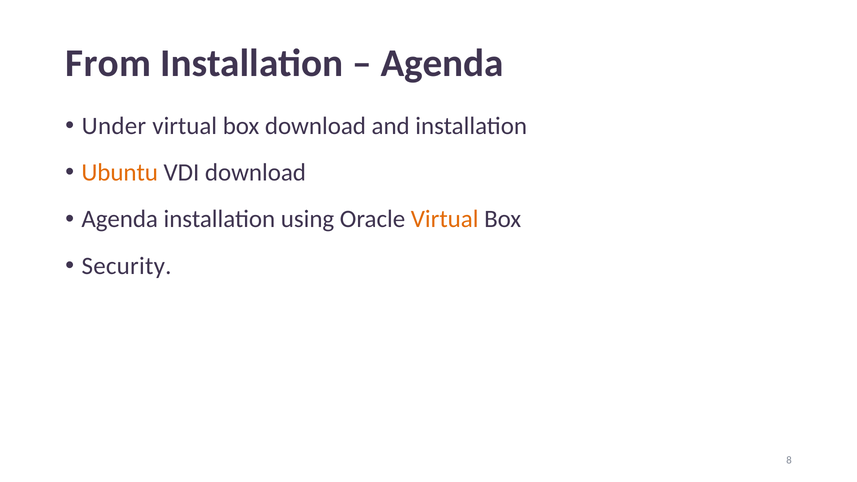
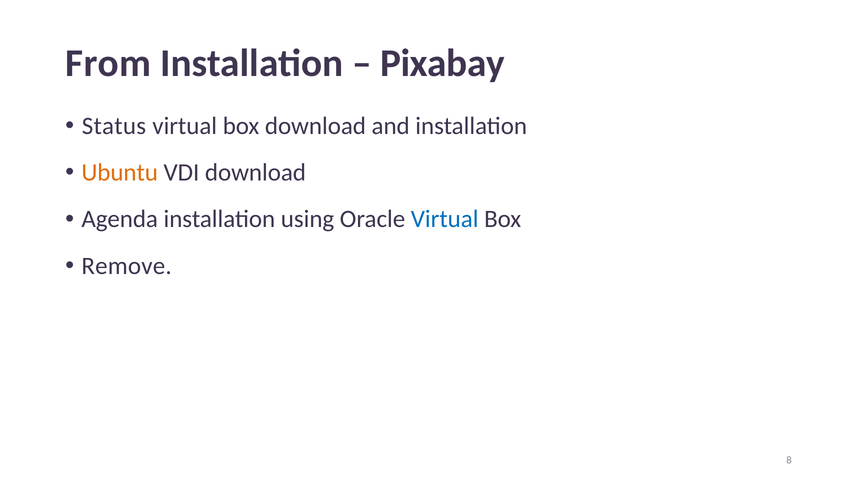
Agenda: Agenda -> Pixabay (442, 63)
Under: Under -> Status (114, 126)
Virtual colour: orange -> blue (445, 219)
Security: Security -> Remove (127, 266)
